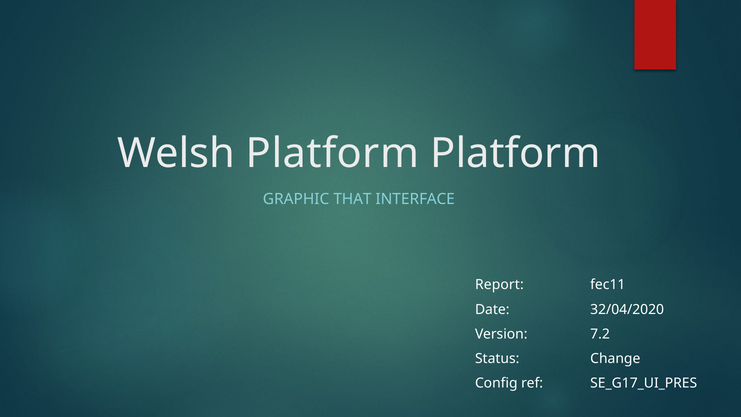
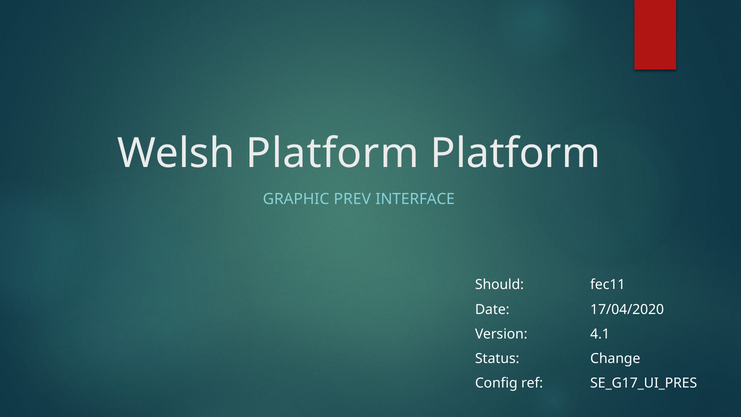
THAT: THAT -> PREV (352, 199)
Report: Report -> Should (499, 285)
32/04/2020: 32/04/2020 -> 17/04/2020 (627, 309)
7.2: 7.2 -> 4.1 (600, 334)
